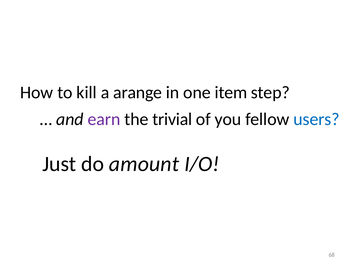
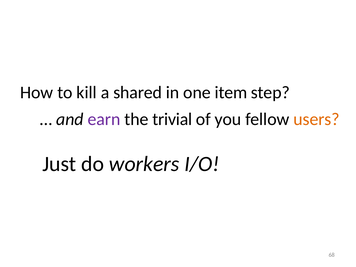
arange: arange -> shared (138, 92)
users colour: blue -> orange (316, 119)
amount: amount -> workers (144, 164)
